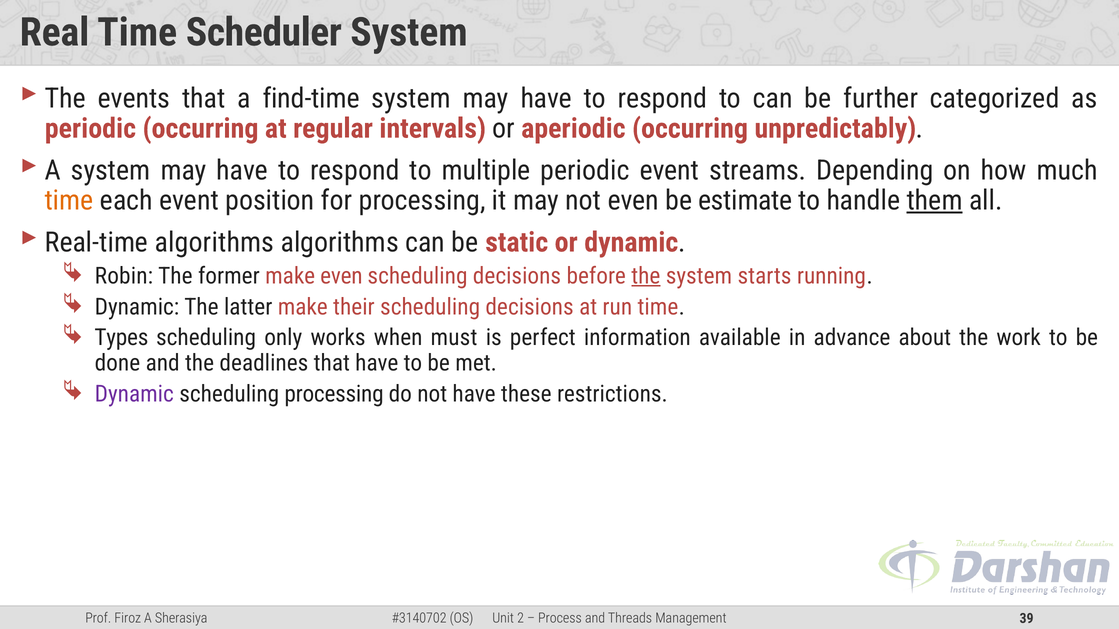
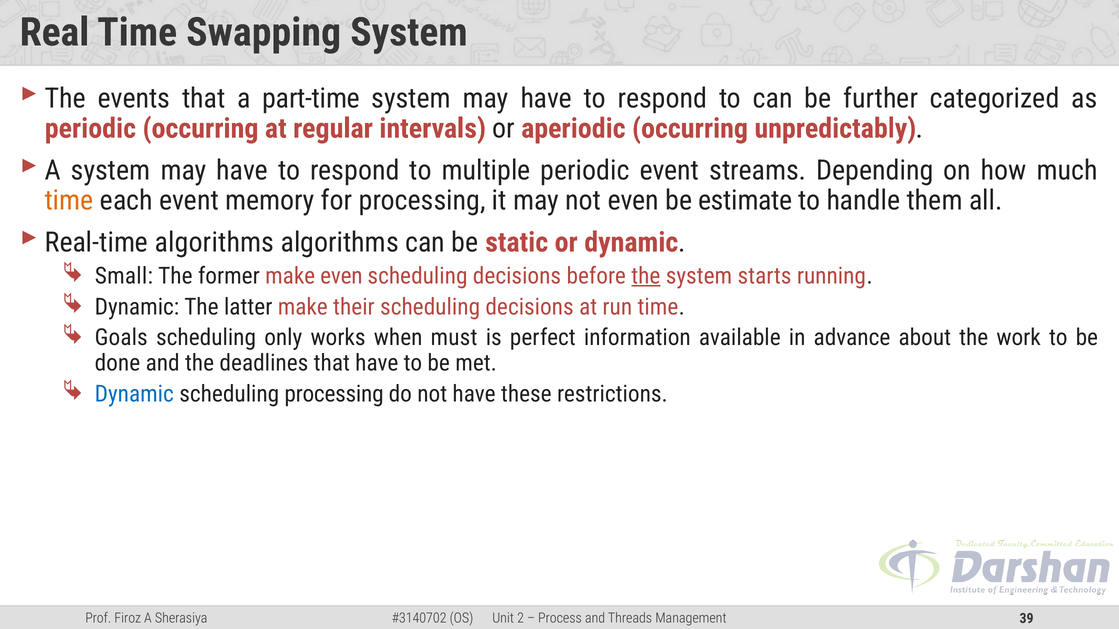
Scheduler: Scheduler -> Swapping (264, 32)
find-time: find-time -> part-time (311, 98)
position: position -> memory (270, 201)
them underline: present -> none (935, 201)
Robin: Robin -> Small (124, 276)
Types: Types -> Goals (121, 338)
Dynamic colour: purple -> blue (134, 394)
